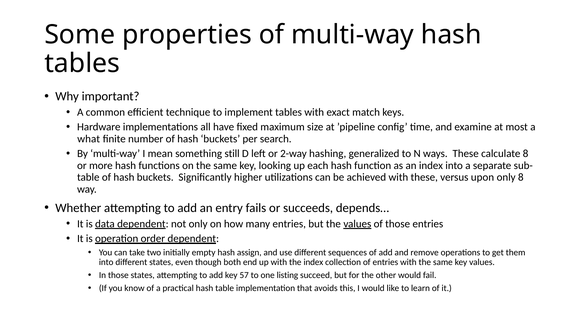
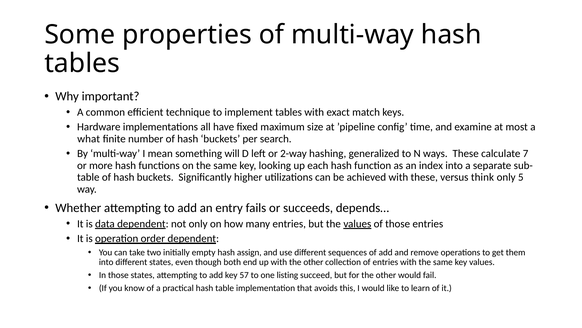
still: still -> will (232, 153)
calculate 8: 8 -> 7 (526, 153)
upon: upon -> think (482, 177)
only 8: 8 -> 5 (521, 177)
with the index: index -> other (313, 262)
